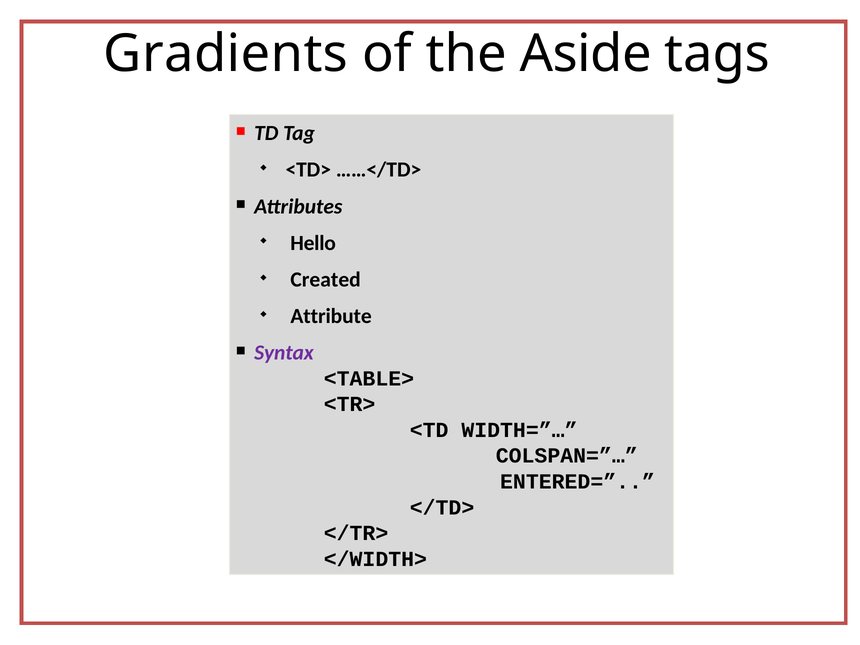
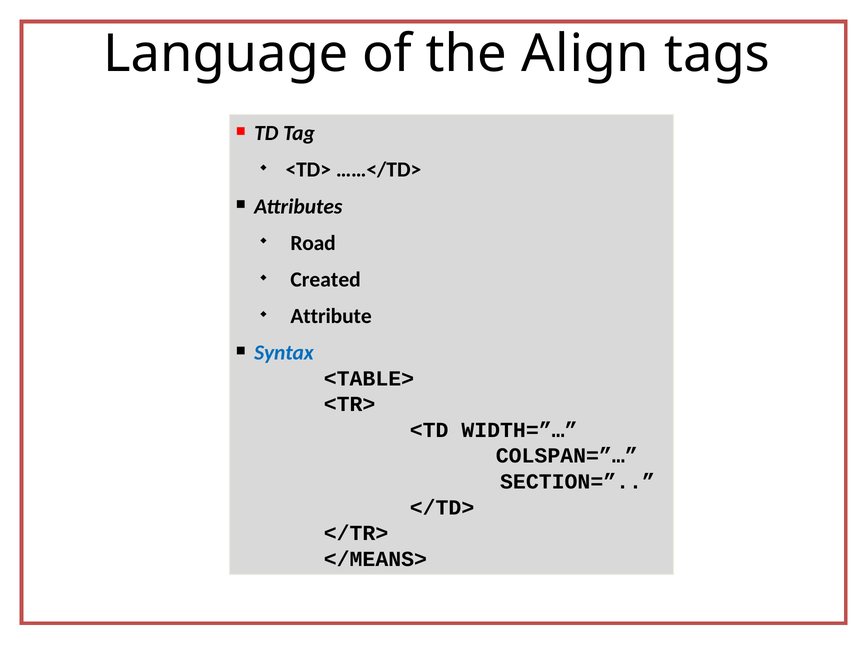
Gradients: Gradients -> Language (226, 54)
Aside: Aside -> Align (585, 54)
Hello: Hello -> Road (313, 243)
Syntax colour: purple -> blue (284, 353)
ENTERED=: ENTERED= -> SECTION= (577, 482)
</WIDTH>: </WIDTH> -> </MEANS> (375, 559)
